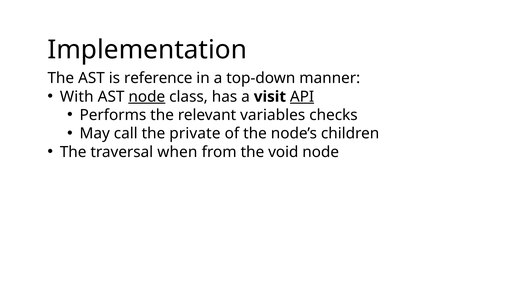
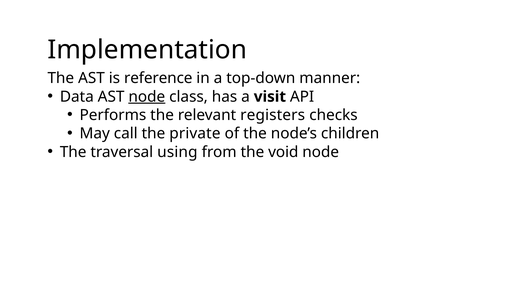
With: With -> Data (77, 97)
API underline: present -> none (302, 97)
variables: variables -> registers (273, 115)
when: when -> using (177, 152)
